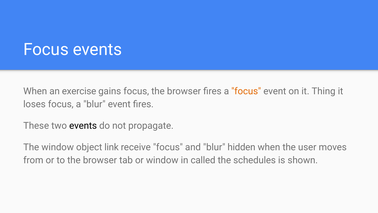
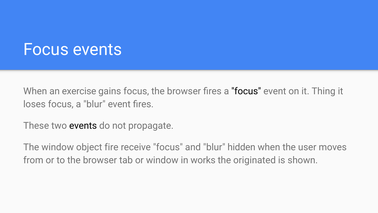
focus colour: orange -> black (246, 91)
link: link -> fire (111, 147)
called: called -> works (203, 160)
schedules: schedules -> originated (255, 160)
